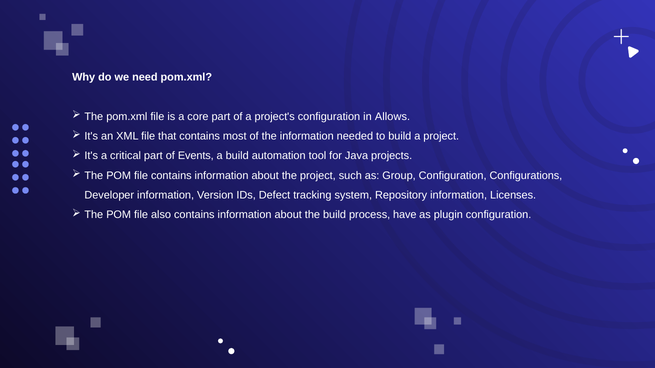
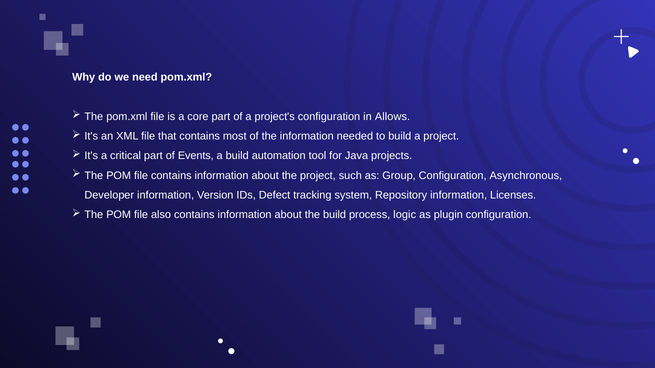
Configurations: Configurations -> Asynchronous (526, 176)
have: have -> logic (405, 215)
